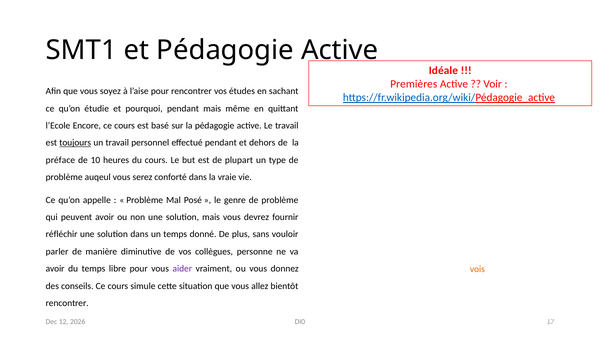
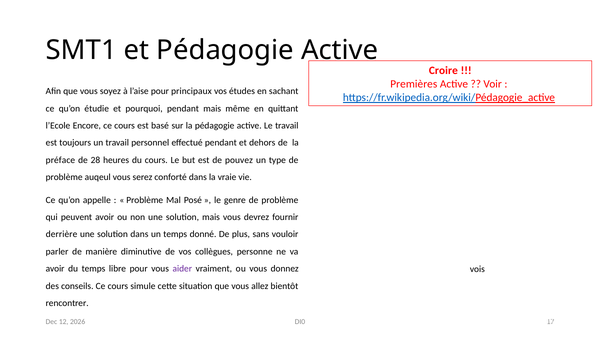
Idéale: Idéale -> Croire (443, 71)
pour rencontrer: rencontrer -> principaux (191, 92)
toujours underline: present -> none (75, 143)
10: 10 -> 28 (95, 160)
plupart: plupart -> pouvez (239, 160)
réfléchir: réfléchir -> derrière (62, 235)
vois colour: orange -> black (477, 270)
